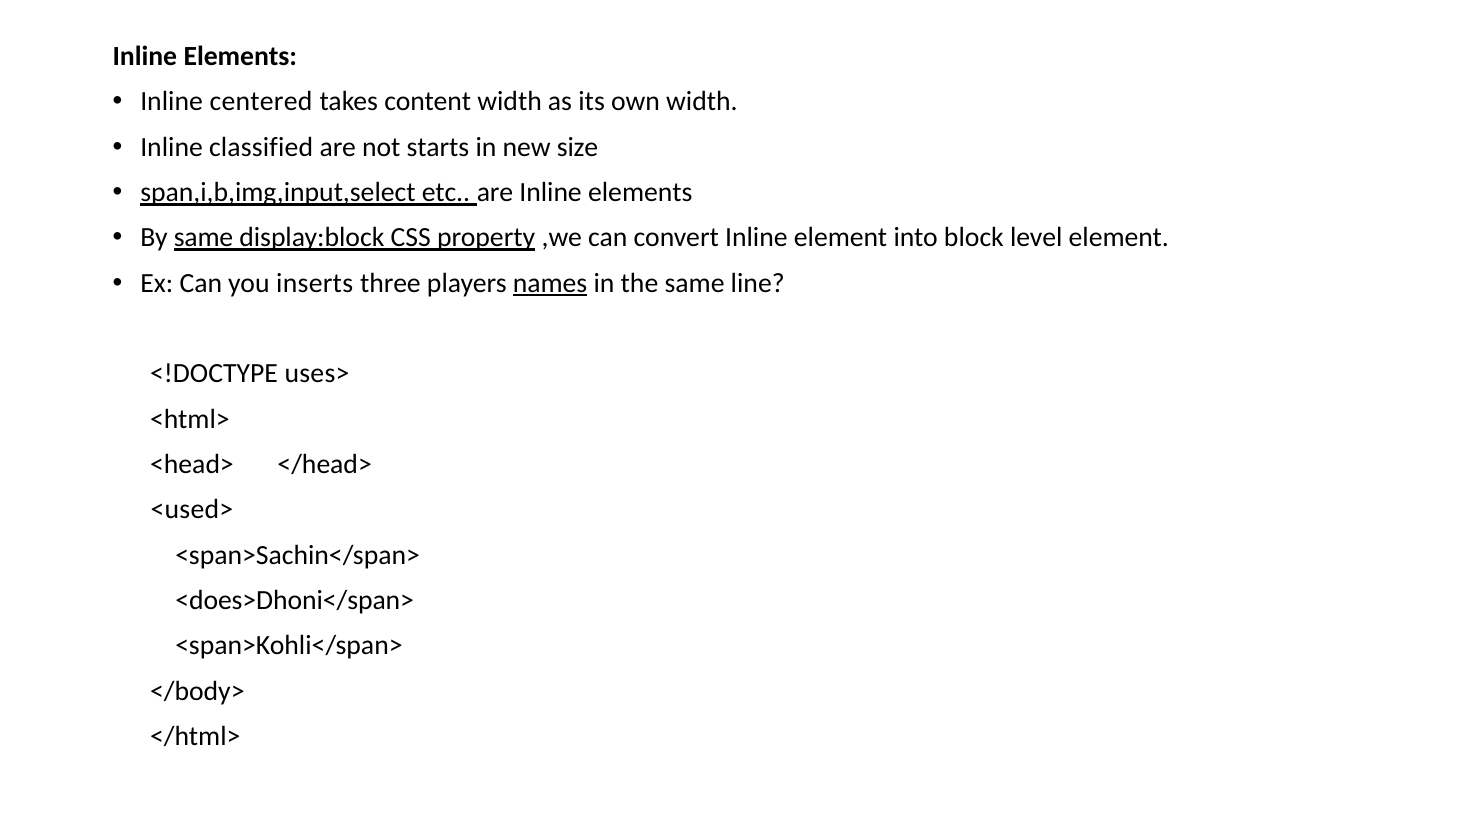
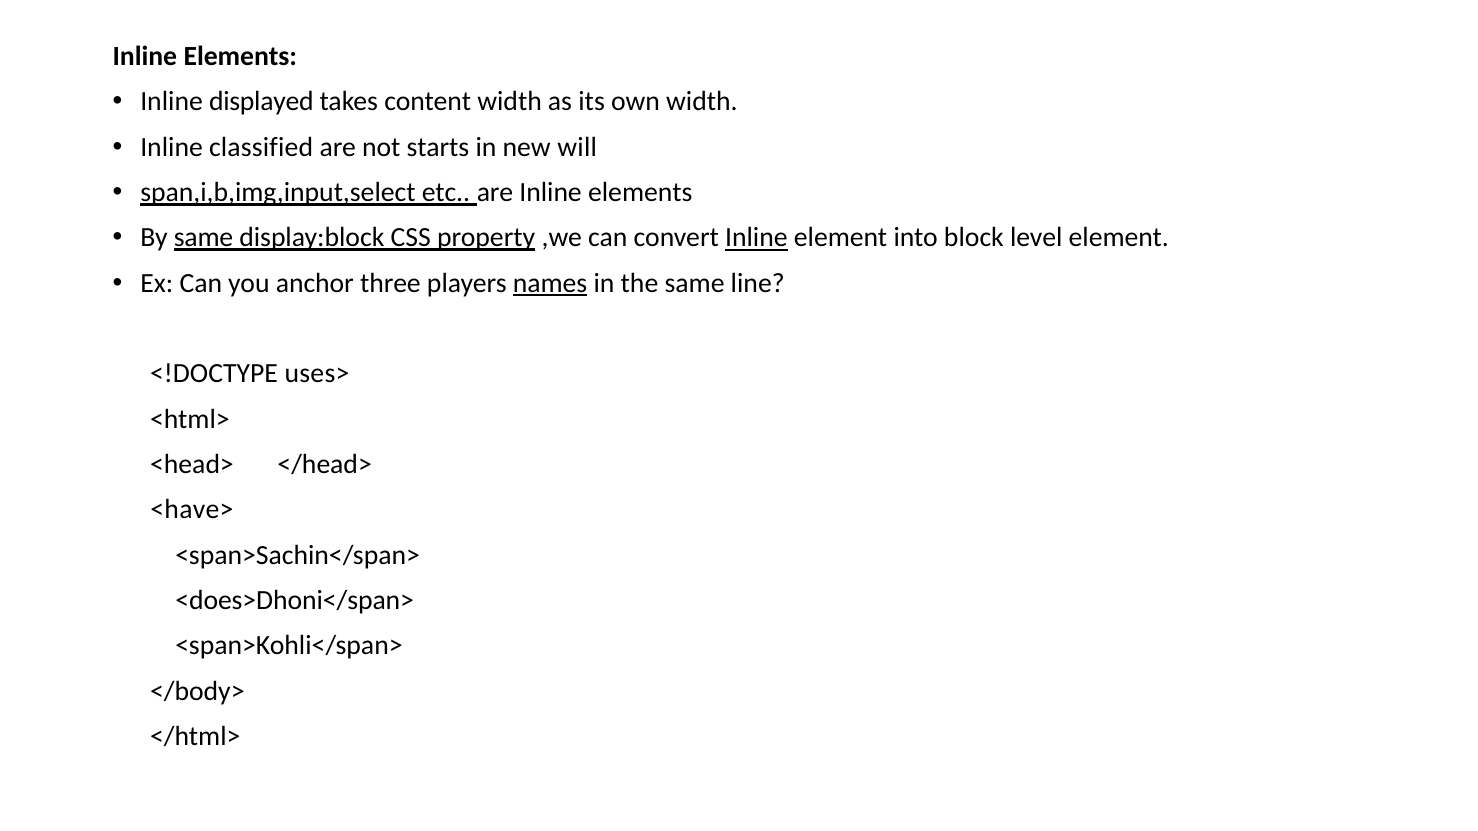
centered: centered -> displayed (261, 102)
size: size -> will (577, 147)
Inline underline: none -> present (756, 238)
inserts: inserts -> anchor (315, 283)
<used>: <used> -> <have> (192, 510)
